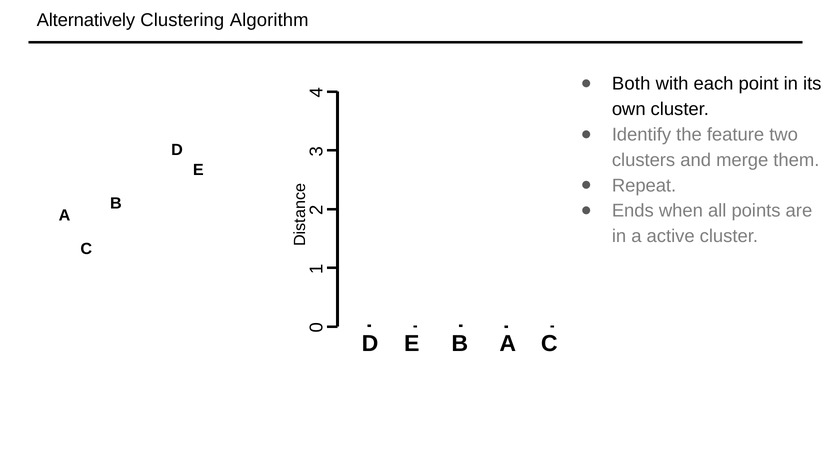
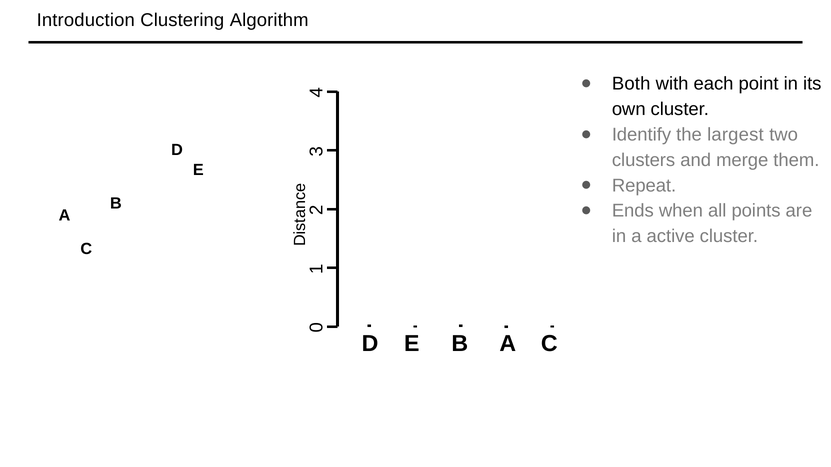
Alternatively: Alternatively -> Introduction (86, 20)
feature: feature -> largest (735, 135)
